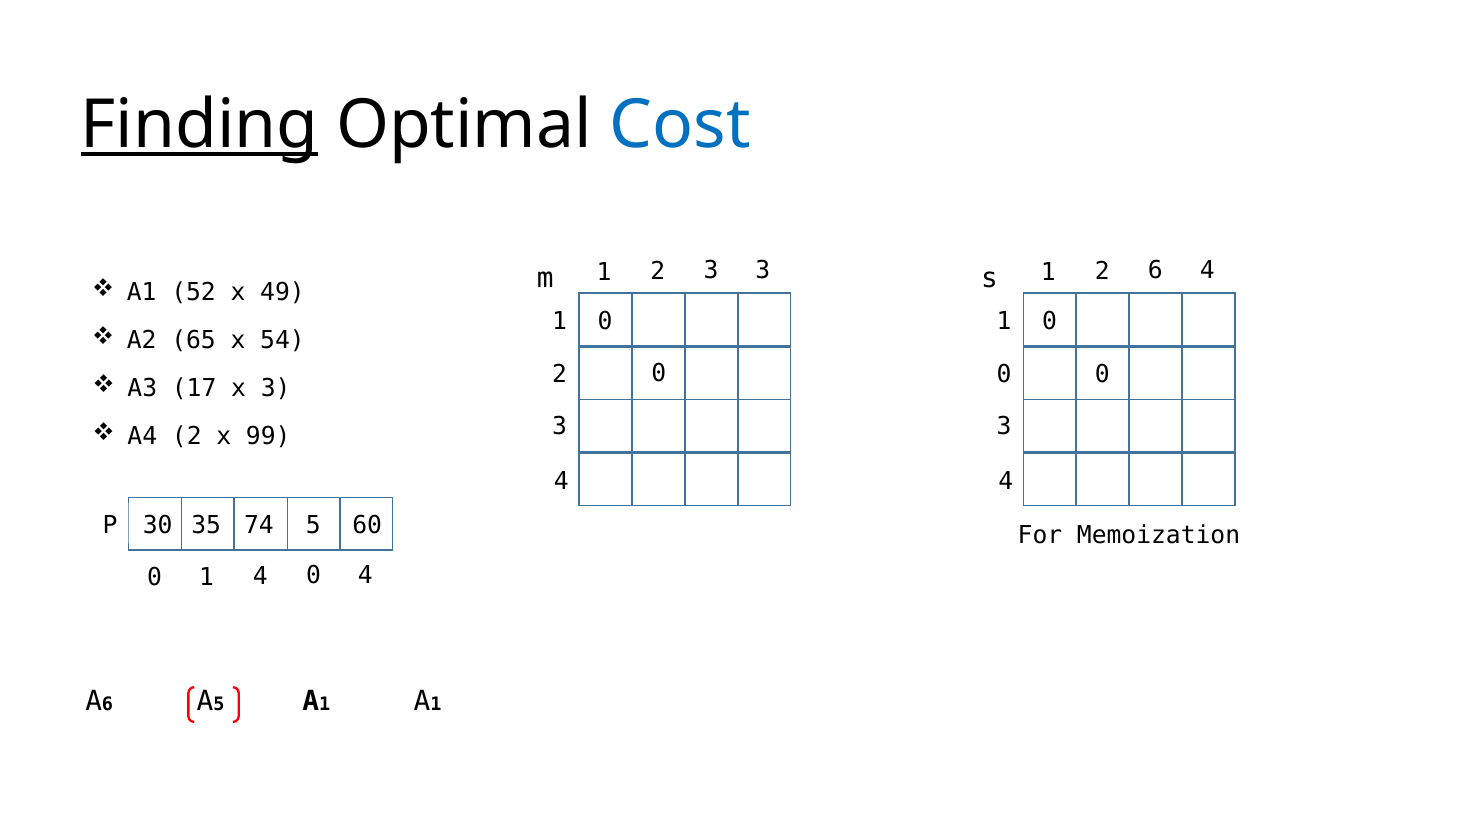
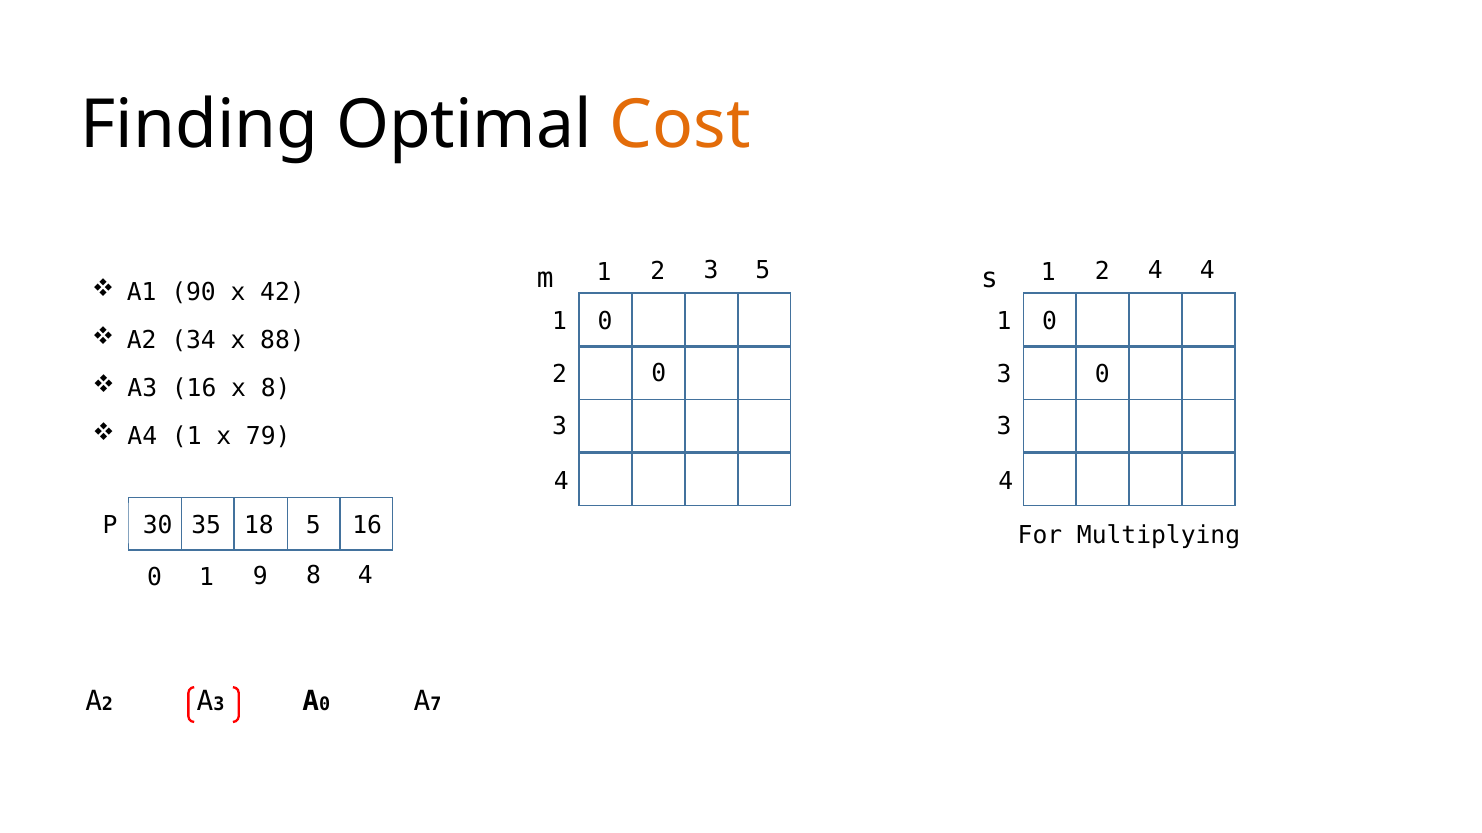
Finding underline: present -> none (200, 125)
Cost colour: blue -> orange (680, 125)
3 3: 3 -> 5 (763, 271)
6: 6 -> 4 (1155, 271)
52: 52 -> 90 (194, 293)
49: 49 -> 42 (282, 293)
65: 65 -> 34 (194, 341)
54: 54 -> 88 (282, 341)
0 0: 0 -> 3 (1004, 375)
A3 17: 17 -> 16 (194, 389)
x 3: 3 -> 8 (276, 389)
A4 2: 2 -> 1 (187, 437)
99: 99 -> 79 (268, 437)
74: 74 -> 18 (259, 525)
5 60: 60 -> 16 (367, 526)
Memoization: Memoization -> Multiplying (1159, 536)
4: 4 -> 9 (260, 576)
1 0: 0 -> 8 (313, 576)
6: 6 -> 2 (108, 705)
5: 5 -> 3 (219, 705)
1: 1 -> 0 (325, 705)
1: 1 -> 7 (436, 705)
